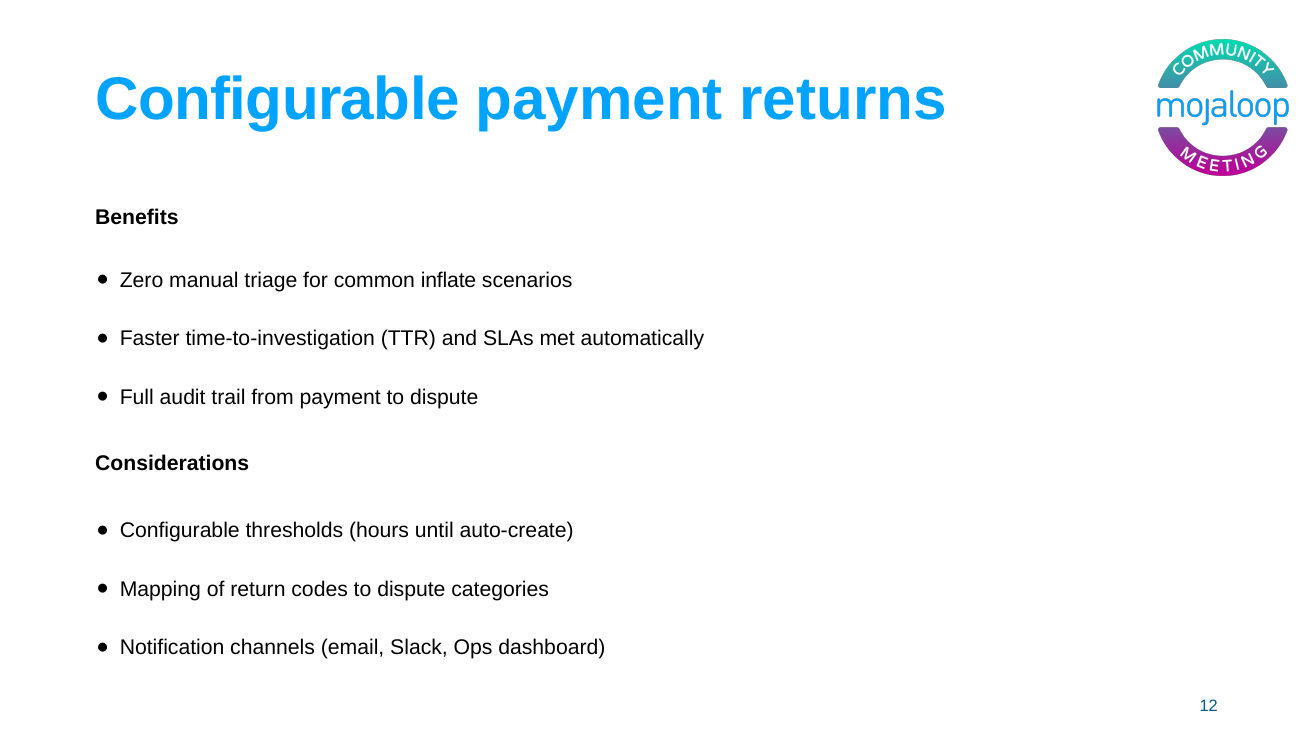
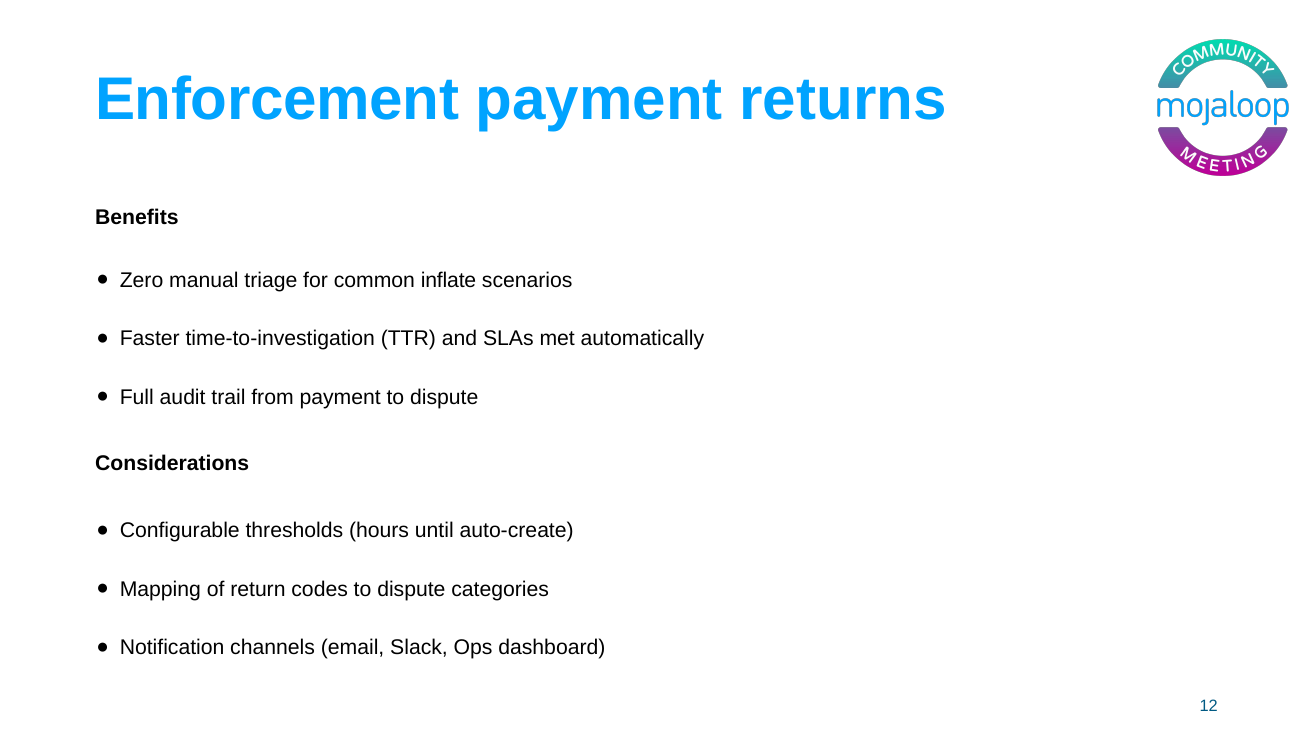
Configurable: Configurable -> Enforcement (277, 100)
